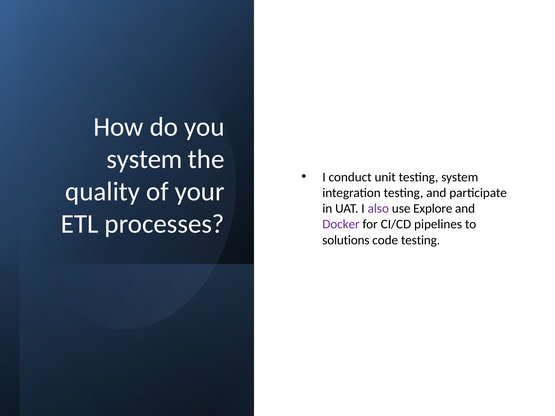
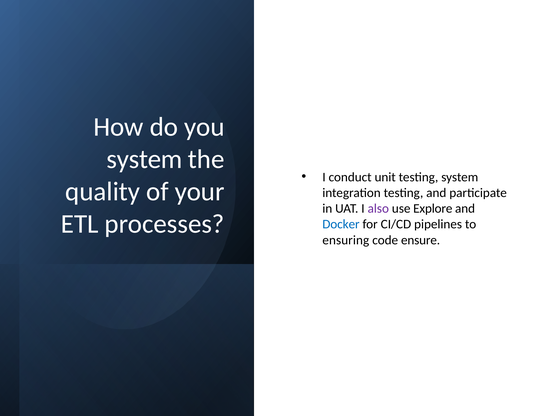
Docker colour: purple -> blue (341, 224)
solutions: solutions -> ensuring (346, 240)
code testing: testing -> ensure (421, 240)
